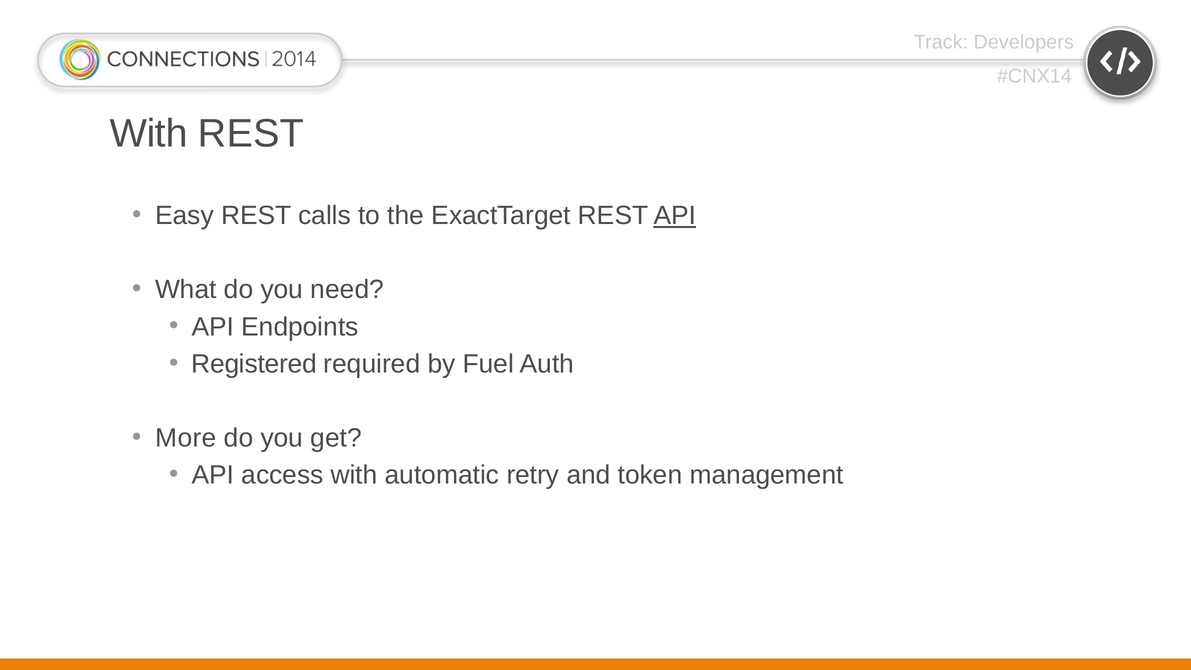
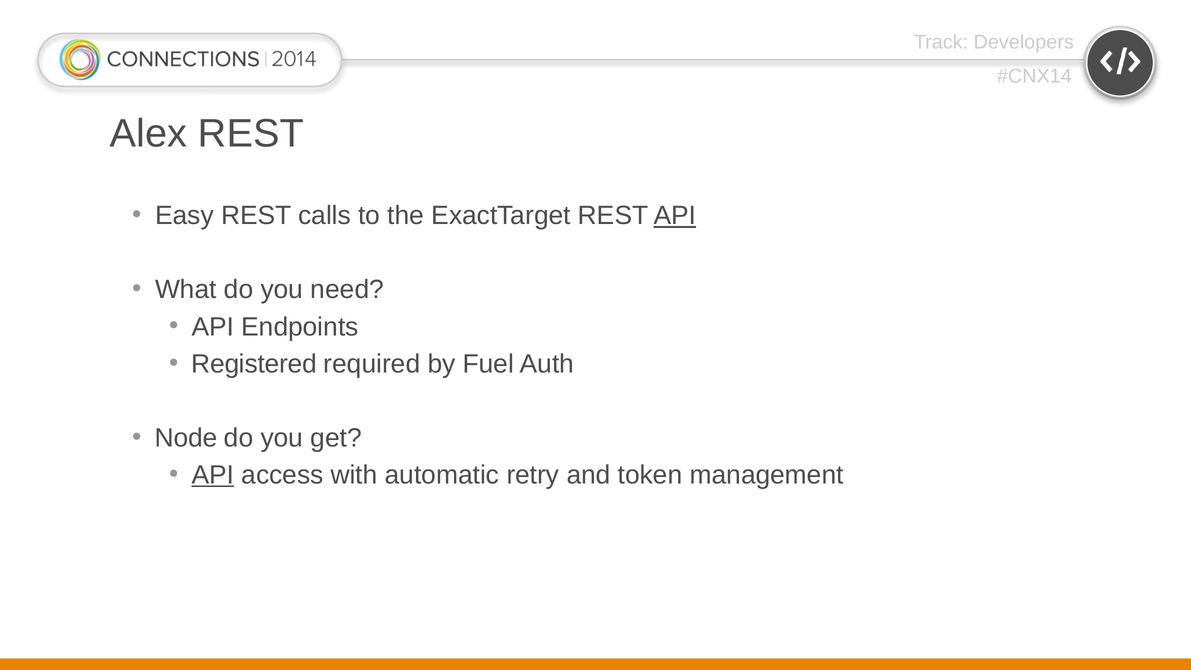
With: With -> Alex (148, 134)
More: More -> Node (186, 438)
API underline: none -> present (213, 475)
